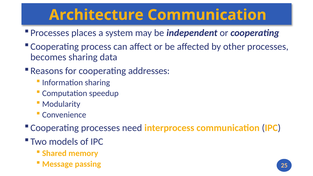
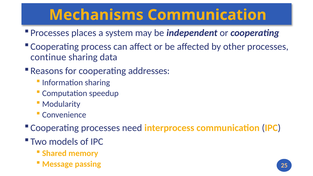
Architecture: Architecture -> Mechanisms (96, 15)
becomes: becomes -> continue (48, 57)
